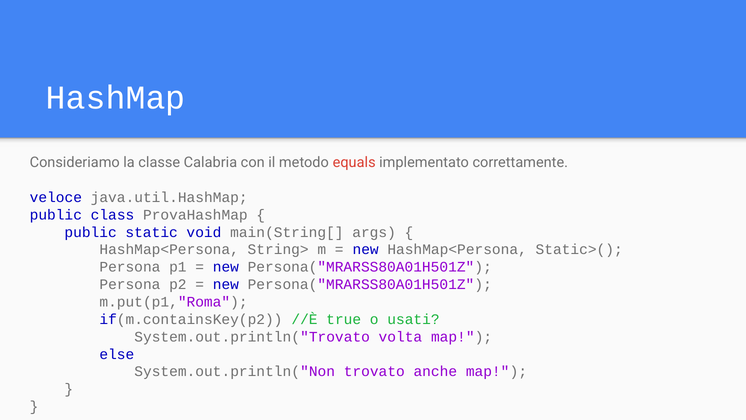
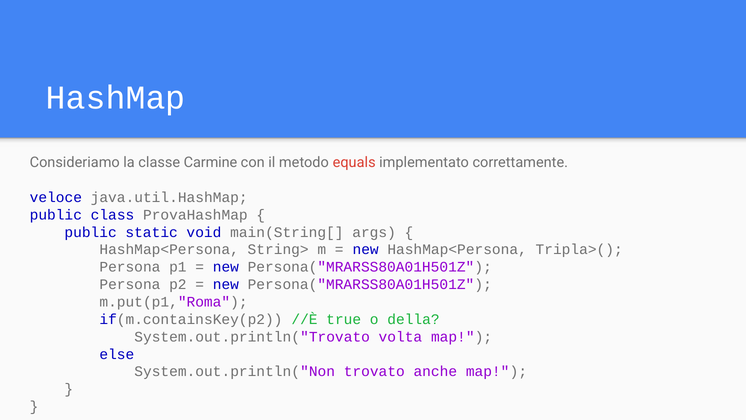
Calabria: Calabria -> Carmine (210, 162)
Static>(: Static>( -> Tripla>( (579, 249)
usati: usati -> della (413, 319)
